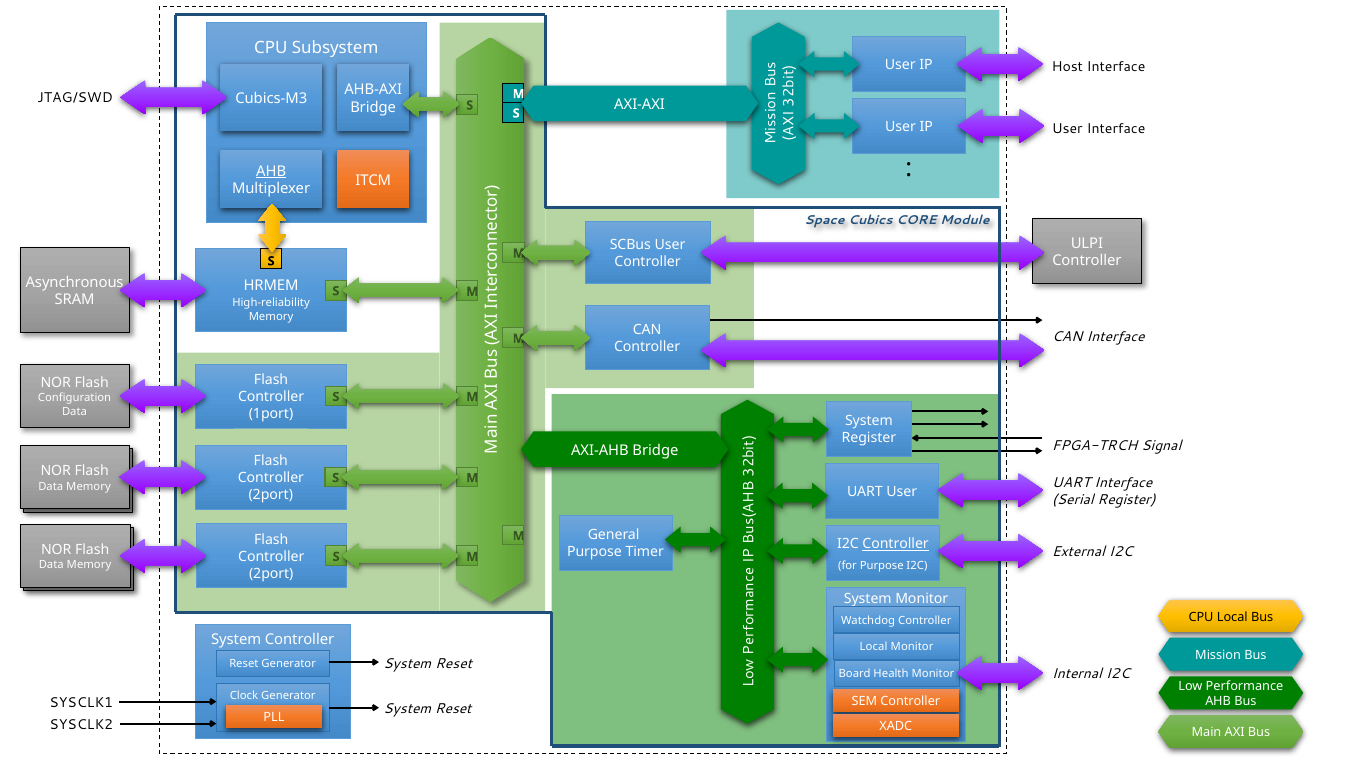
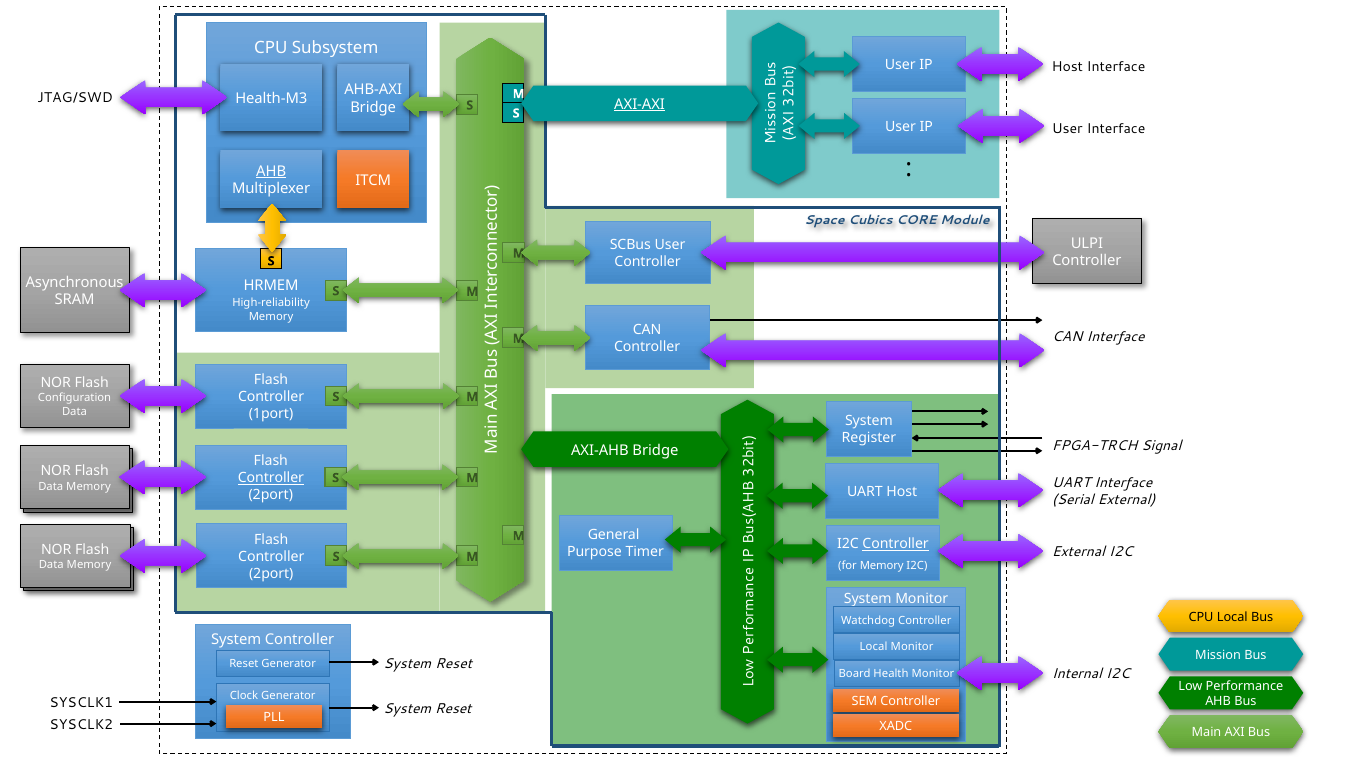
Cubics-M3: Cubics-M3 -> Health-M3 (271, 98)
AXI-AXI underline: none -> present (640, 104)
Controller underline: none -> present (271, 478)
UART User: User -> Host (902, 492)
Serial Register: Register -> External (1127, 500)
for Purpose: Purpose -> Memory (882, 566)
